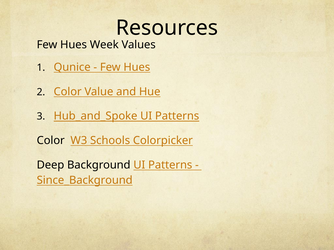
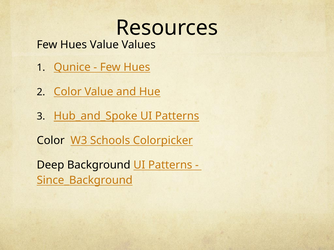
Hues Week: Week -> Value (104, 45)
